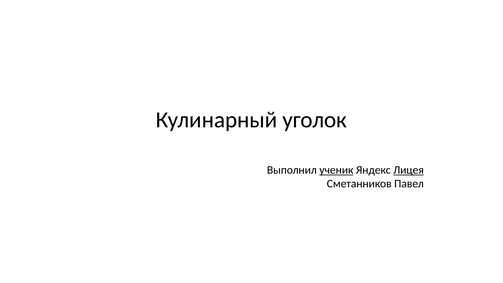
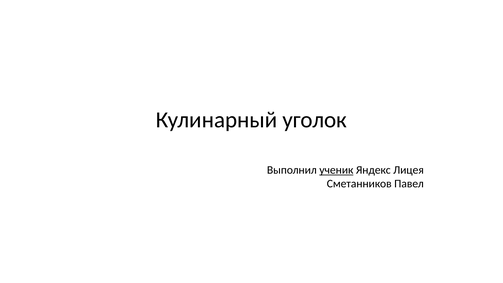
Лицея underline: present -> none (408, 170)
